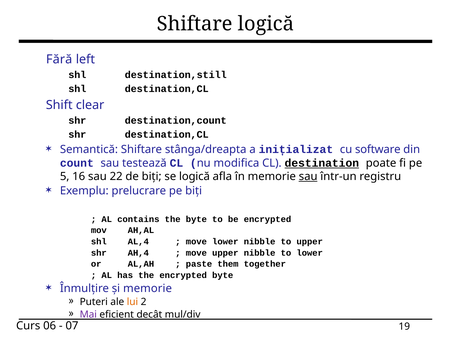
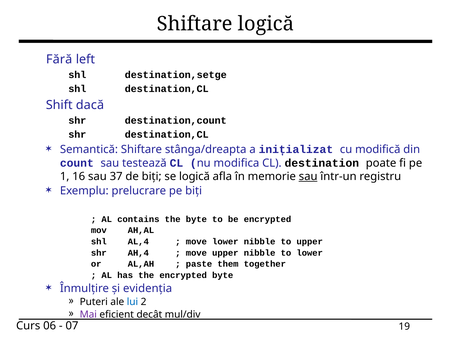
destination,still: destination,still -> destination,setge (176, 75)
clear: clear -> dacă (90, 105)
software: software -> modifică (378, 150)
destination underline: present -> none (322, 163)
5: 5 -> 1 (65, 177)
22: 22 -> 37 (116, 177)
și memorie: memorie -> evidenția (148, 289)
lui colour: orange -> blue (132, 302)
